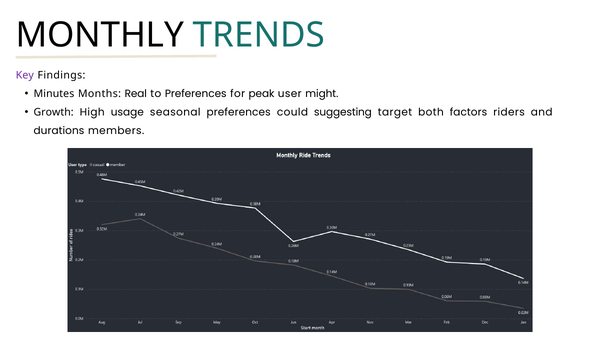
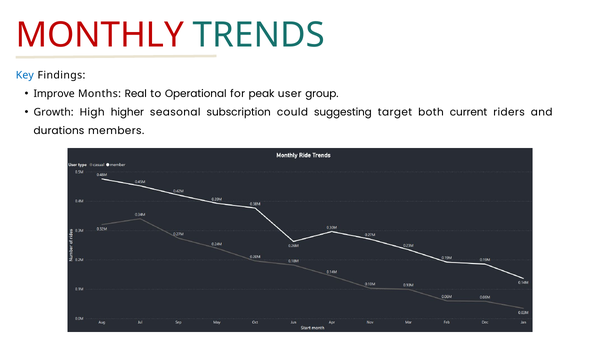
MONTHLY colour: black -> red (100, 35)
Key colour: purple -> blue (25, 75)
Minutes: Minutes -> Improve (54, 94)
to Preferences: Preferences -> Operational (196, 94)
might: might -> group (322, 94)
usage: usage -> higher (127, 112)
seasonal preferences: preferences -> subscription (239, 112)
factors: factors -> current (469, 112)
